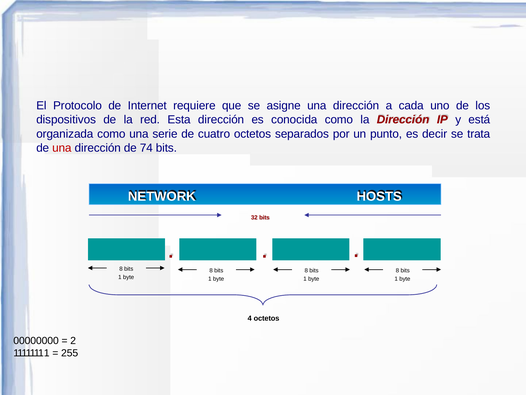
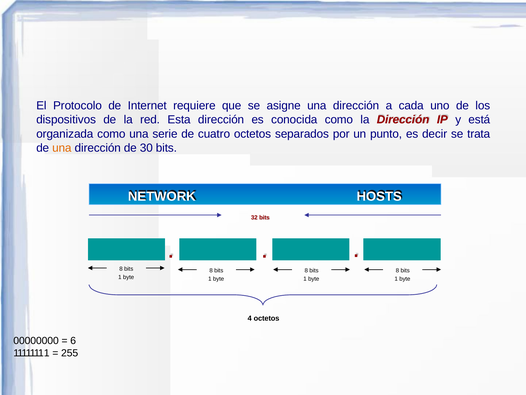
una colour: red -> orange (62, 148)
74: 74 -> 30 (146, 148)
2: 2 -> 6 (73, 340)
